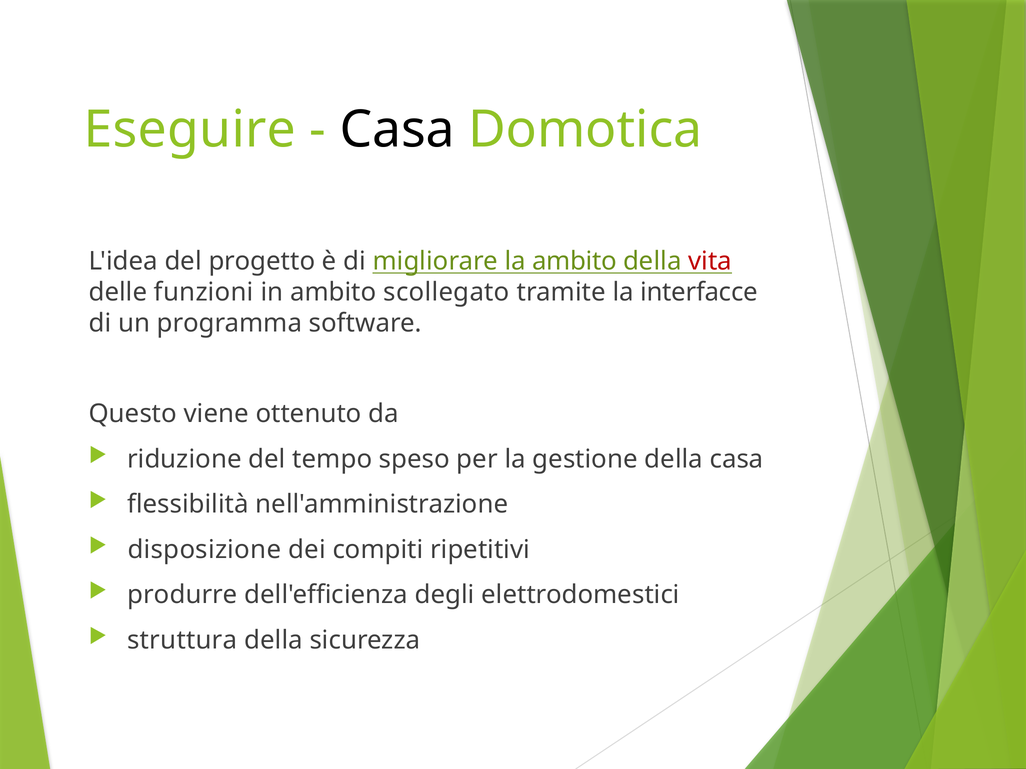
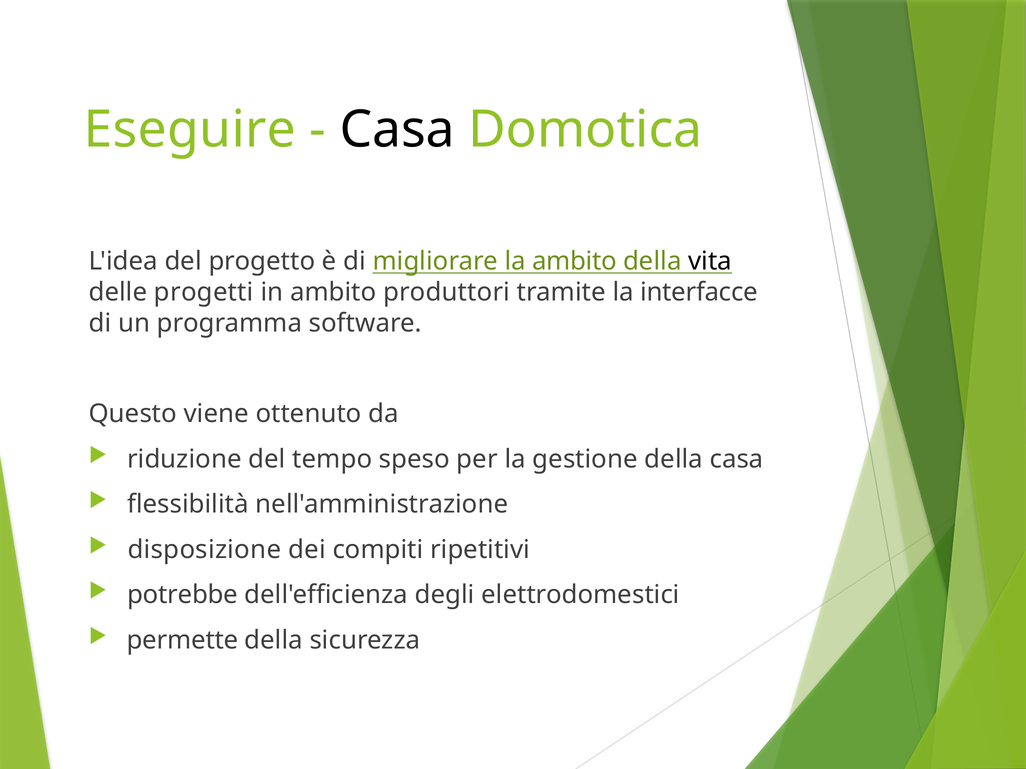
vita colour: red -> black (710, 261)
funzioni: funzioni -> progetti (204, 292)
scollegato: scollegato -> produttori (447, 292)
produrre: produrre -> potrebbe (183, 595)
struttura: struttura -> permette (183, 640)
